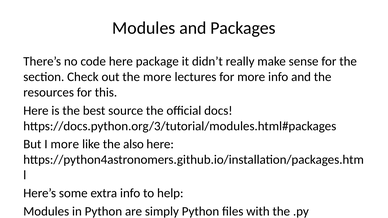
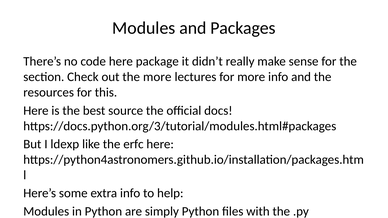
I more: more -> ldexp (65, 144)
the also: also -> erfc (133, 144)
